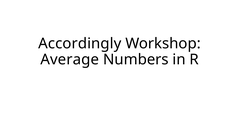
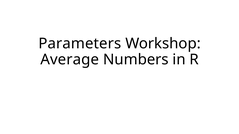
Accordingly: Accordingly -> Parameters (80, 44)
